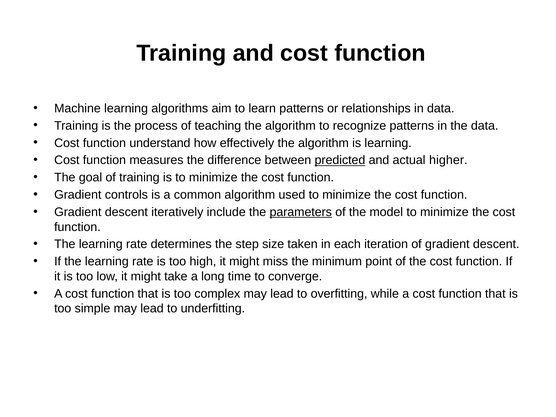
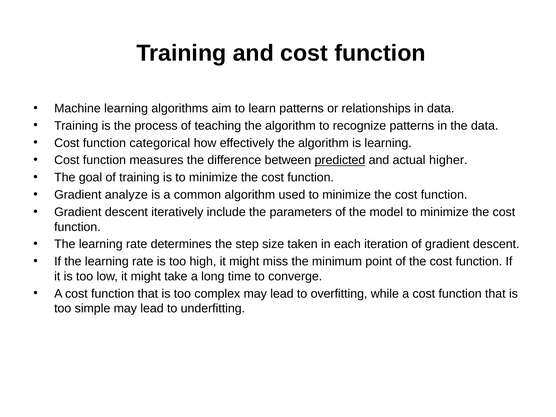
understand: understand -> categorical (160, 143)
controls: controls -> analyze (126, 195)
parameters underline: present -> none (301, 212)
